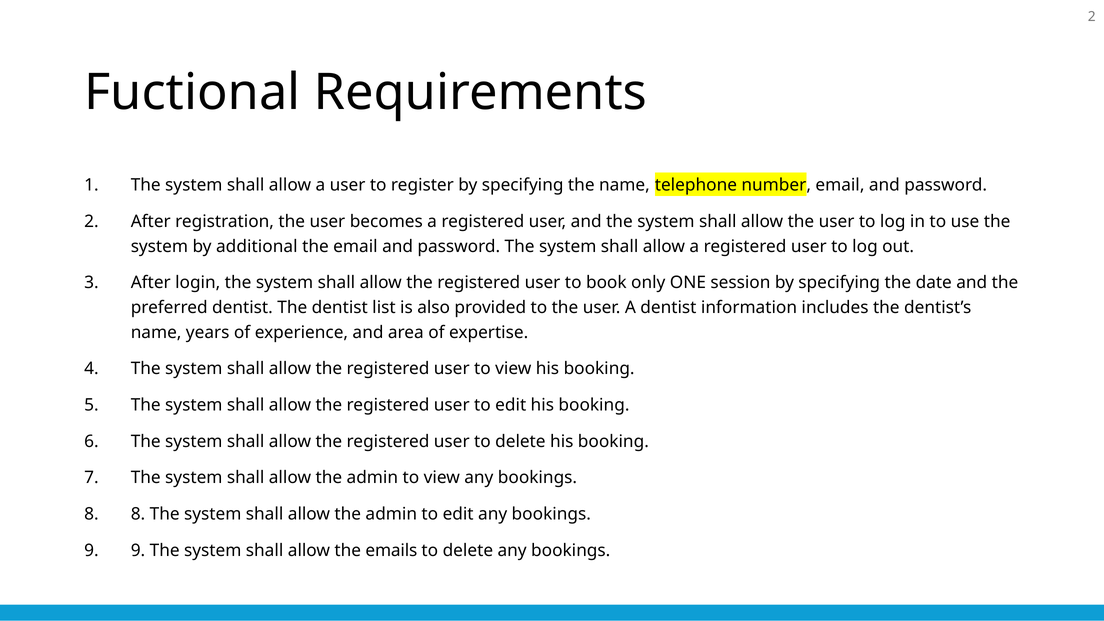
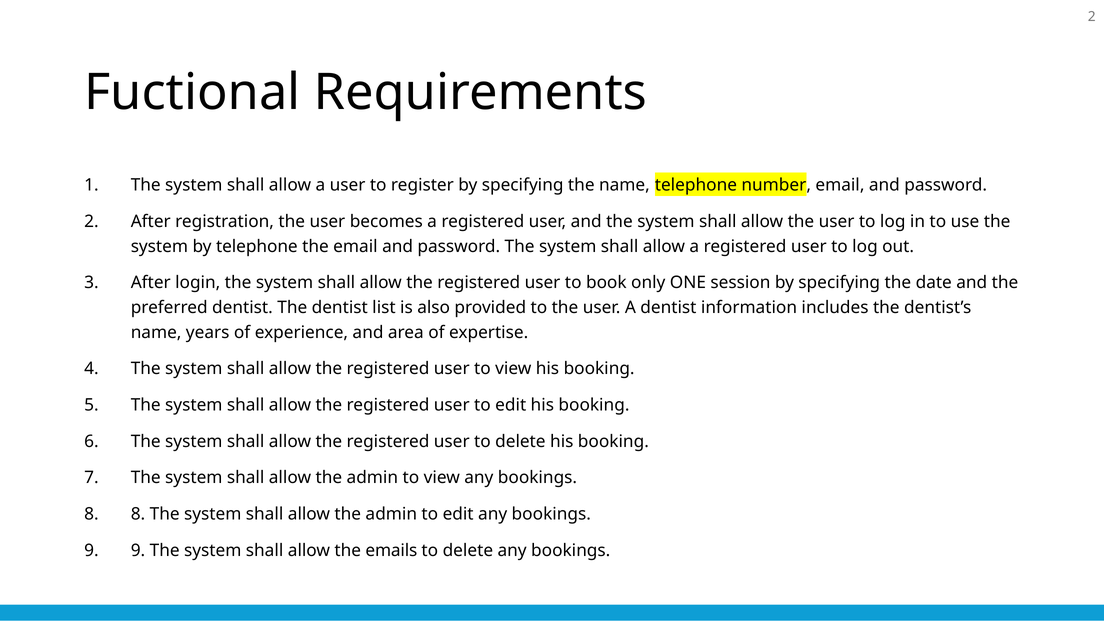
by additional: additional -> telephone (257, 246)
